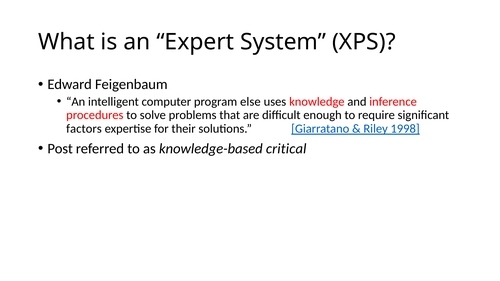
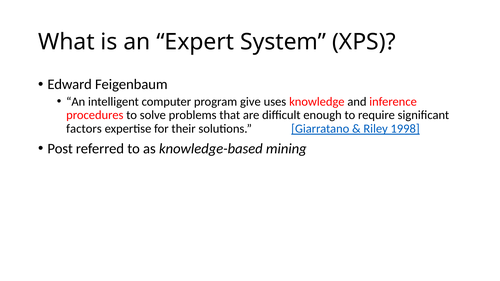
else: else -> give (250, 102)
critical: critical -> mining (286, 149)
